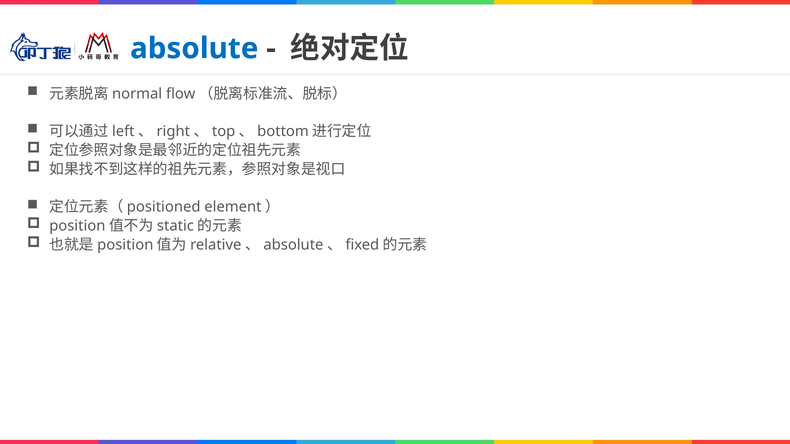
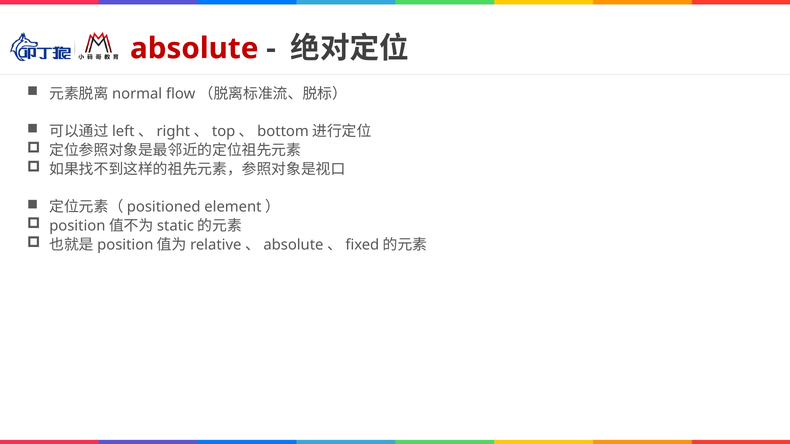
absolute colour: blue -> red (194, 48)
